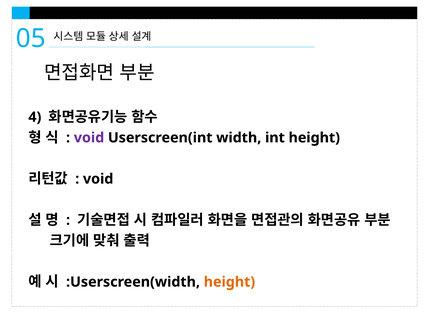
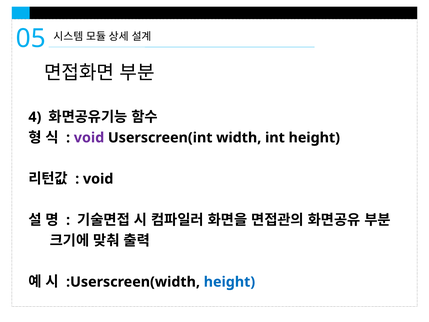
height colour: orange -> blue (229, 282)
